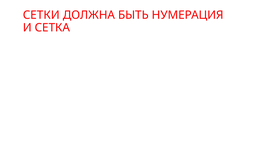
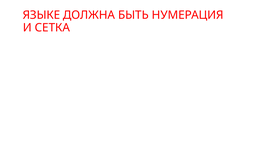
СЕТКИ: СЕТКИ -> ЯЗЫКЕ (41, 15)
